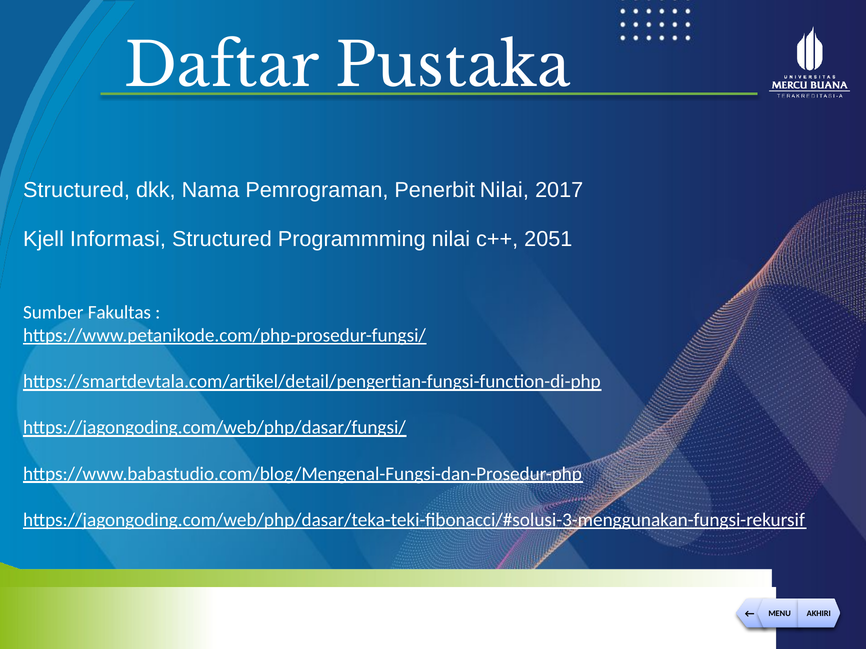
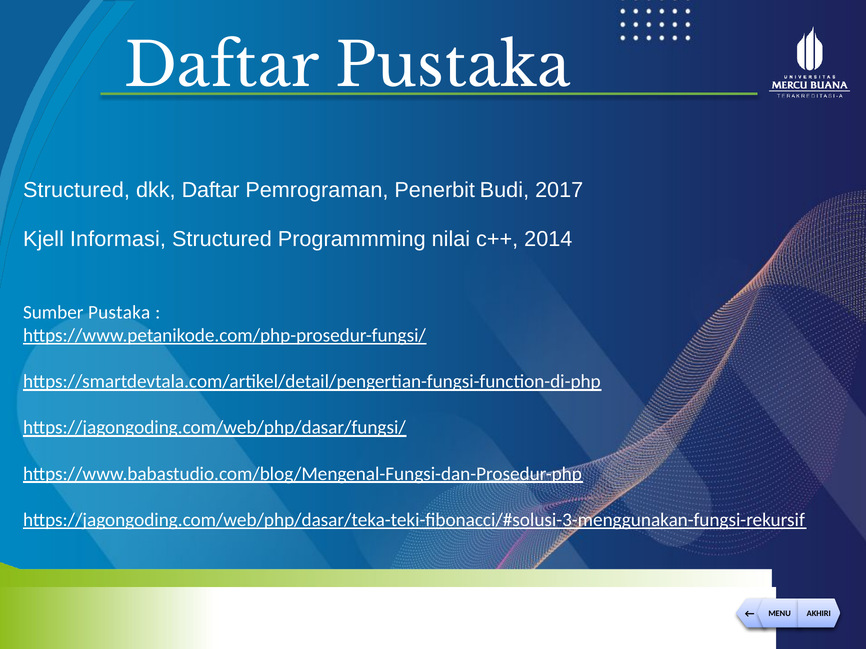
dkk Nama: Nama -> Daftar (211, 190)
Penerbit Nilai: Nilai -> Budi (504, 190)
2051: 2051 -> 2014 (548, 239)
Sumber Fakultas: Fakultas -> Pustaka (119, 313)
